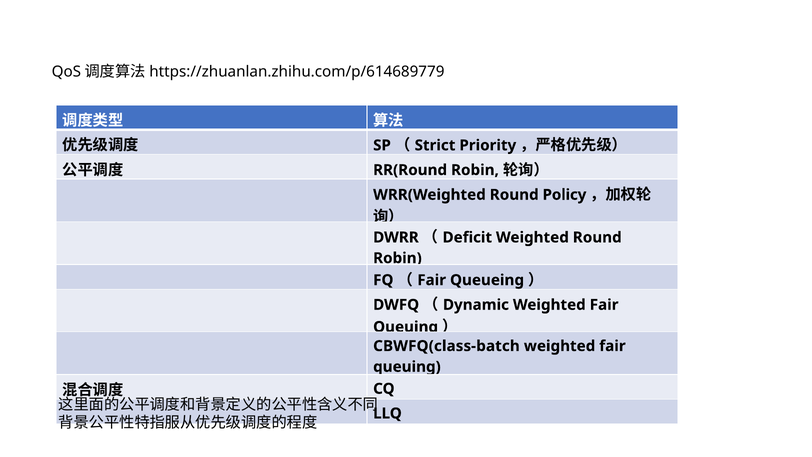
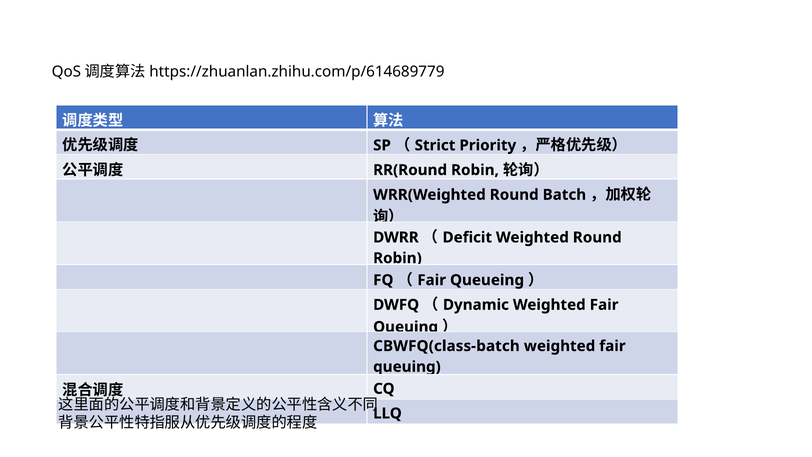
Policy: Policy -> Batch (564, 195)
